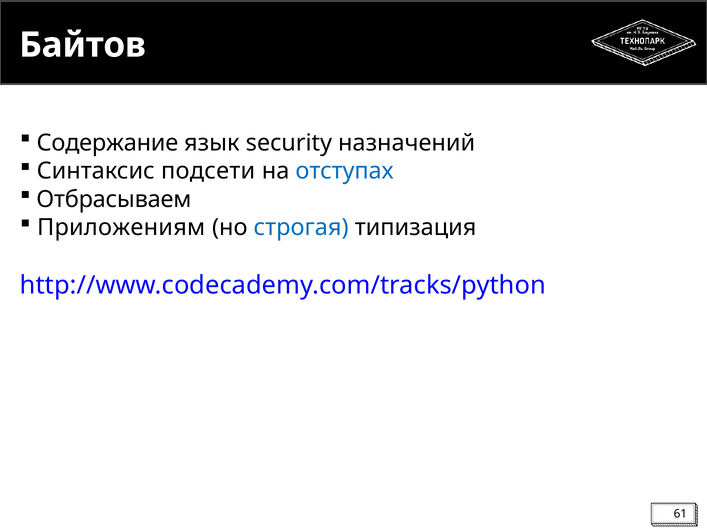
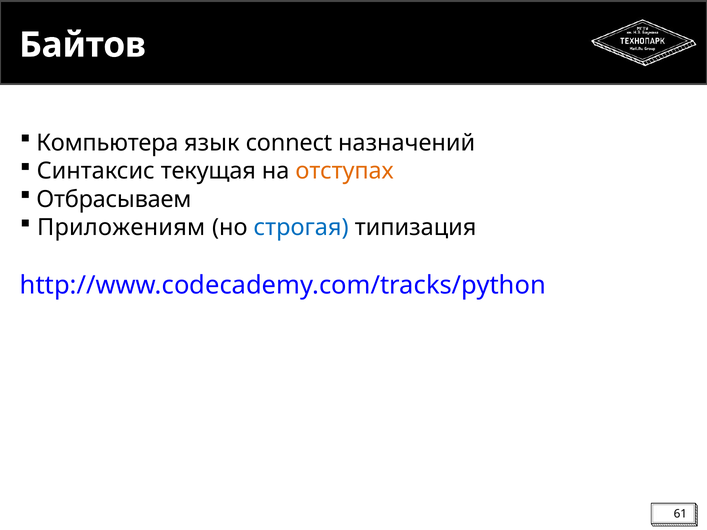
Содержание: Содержание -> Компьютера (107, 143)
security: security -> connect (289, 143)
подсети: подсети -> текущая (208, 171)
отступах colour: blue -> orange (345, 171)
